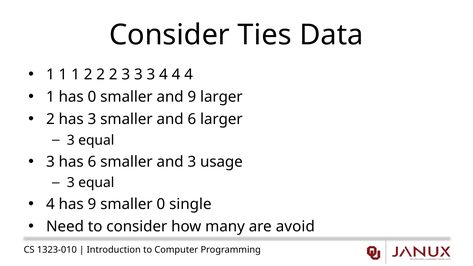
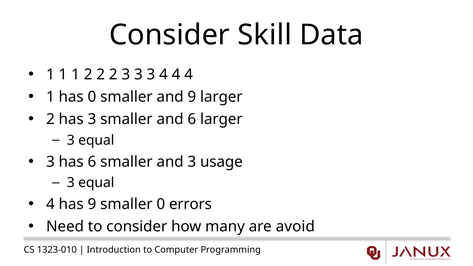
Ties: Ties -> Skill (265, 35)
single: single -> errors (190, 204)
